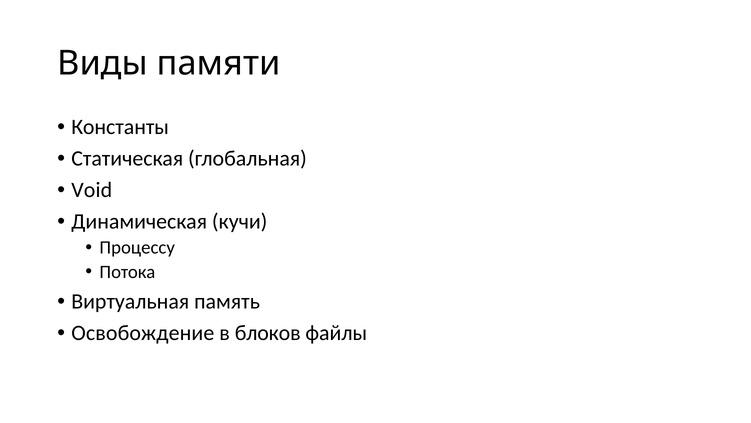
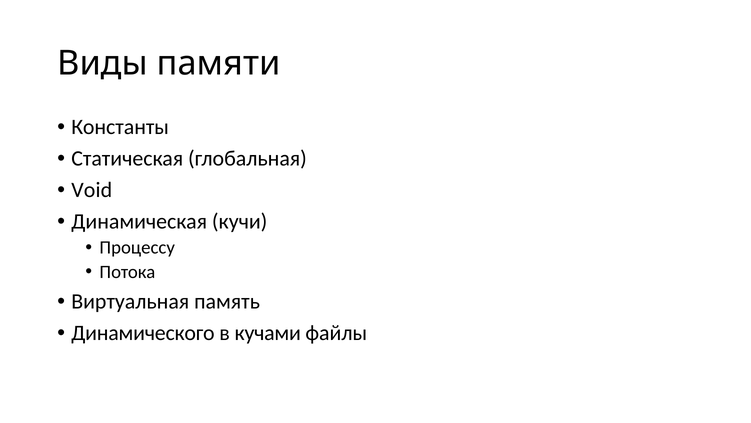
Освобождение: Освобождение -> Динамического (143, 333)
блоков: блоков -> кучами (268, 333)
